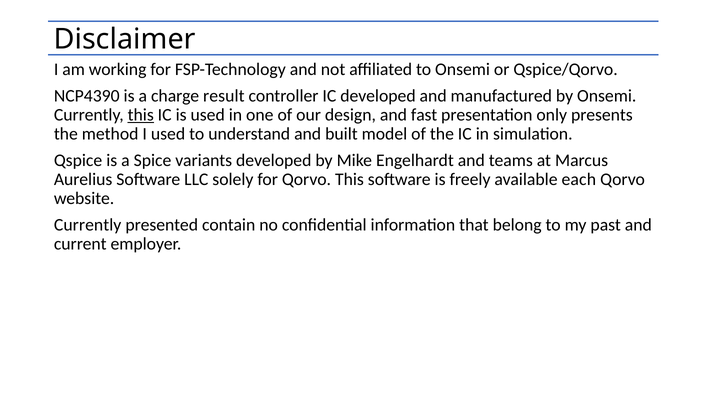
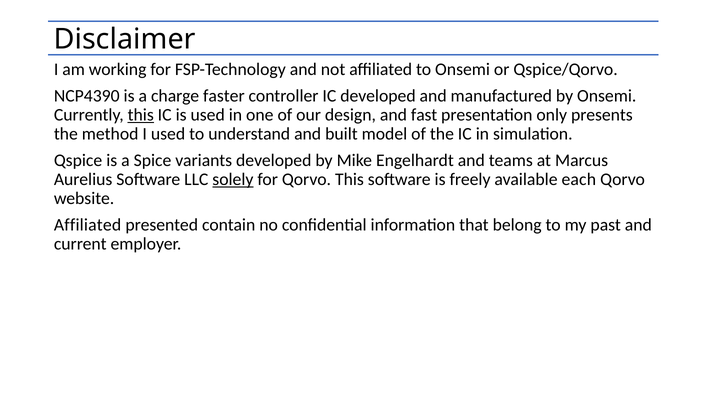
result: result -> faster (224, 96)
solely underline: none -> present (233, 179)
Currently: Currently -> Affiliated (88, 225)
